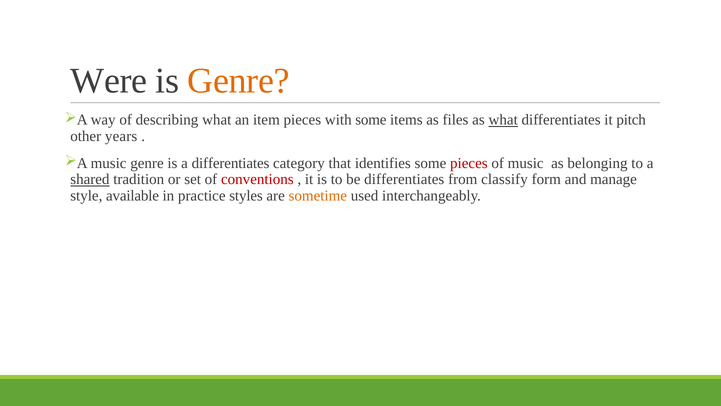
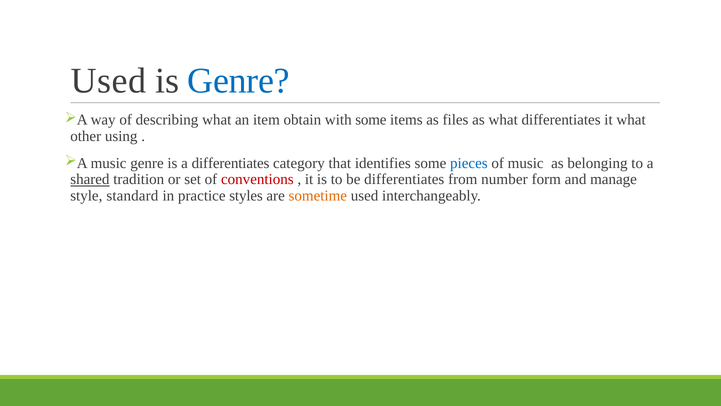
Were: Were -> Used (109, 81)
Genre colour: orange -> blue (239, 81)
item pieces: pieces -> obtain (302, 120)
what underline: present -> none (503, 120)
it pitch: pitch -> what (631, 120)
years: years -> using (121, 136)
pieces colour: red -> blue (469, 163)
classify: classify -> number (504, 179)
available: available -> standard (132, 195)
